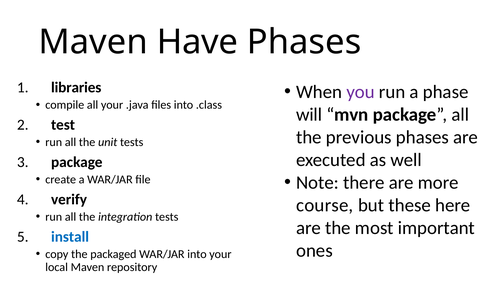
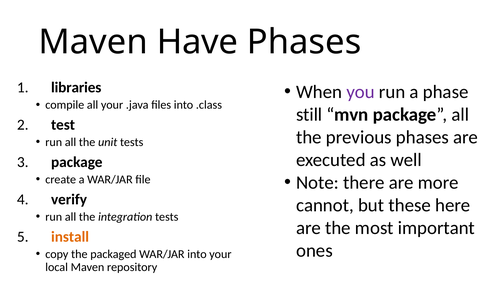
will: will -> still (309, 115)
course: course -> cannot (325, 206)
install colour: blue -> orange (70, 237)
